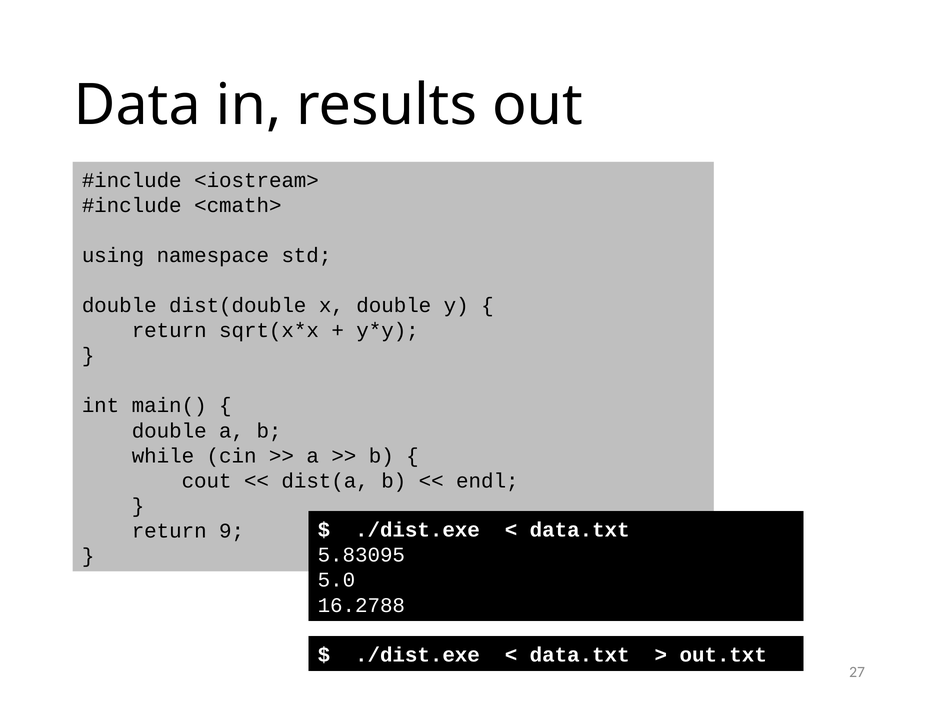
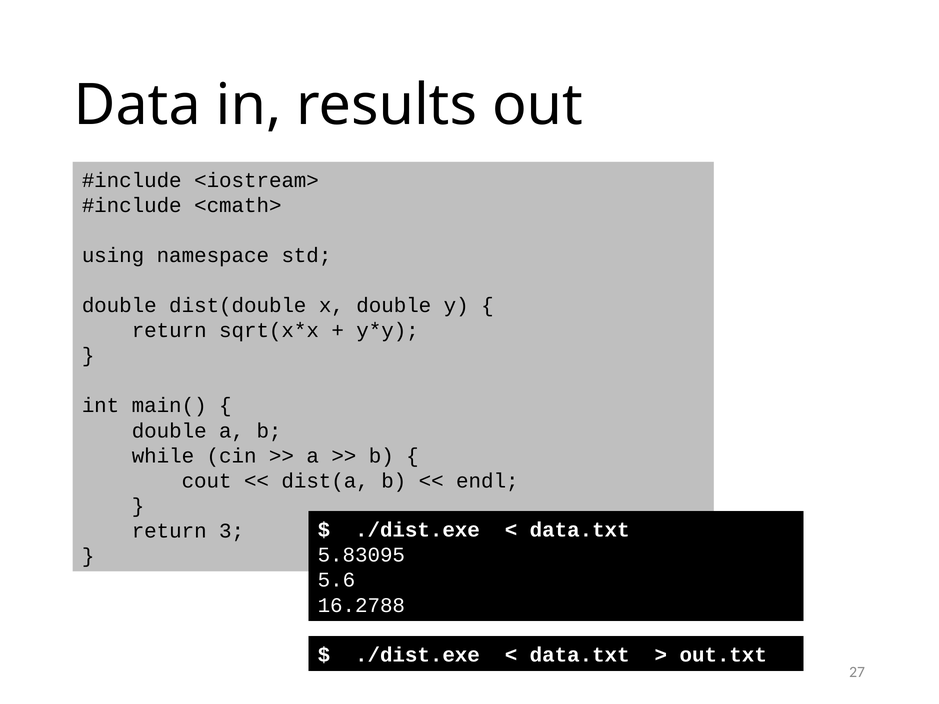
9: 9 -> 3 (232, 531)
5.0: 5.0 -> 5.6 (336, 580)
